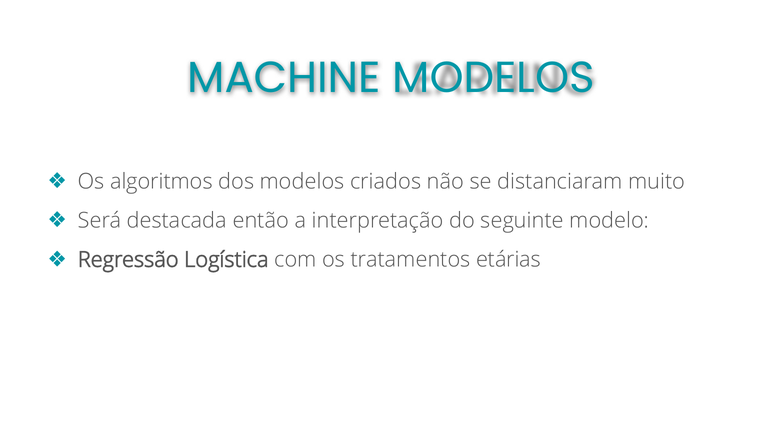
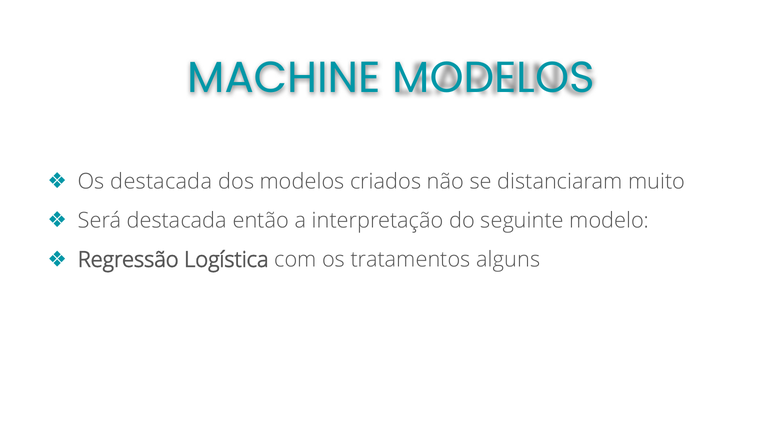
Os algoritmos: algoritmos -> destacada (161, 181)
etárias: etárias -> alguns (508, 260)
